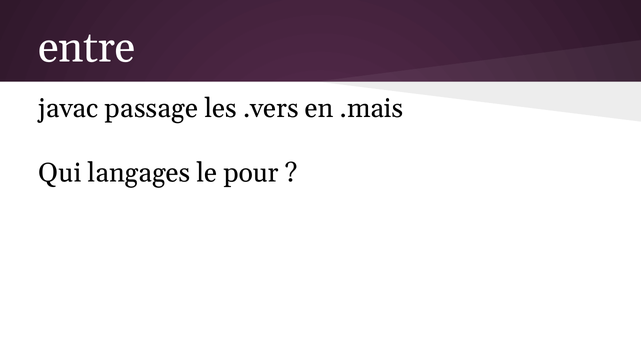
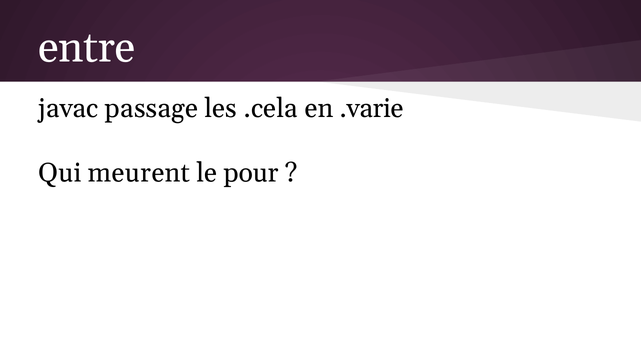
.vers: .vers -> .cela (271, 108)
.mais: .mais -> .varie (372, 108)
langages: langages -> meurent (139, 173)
